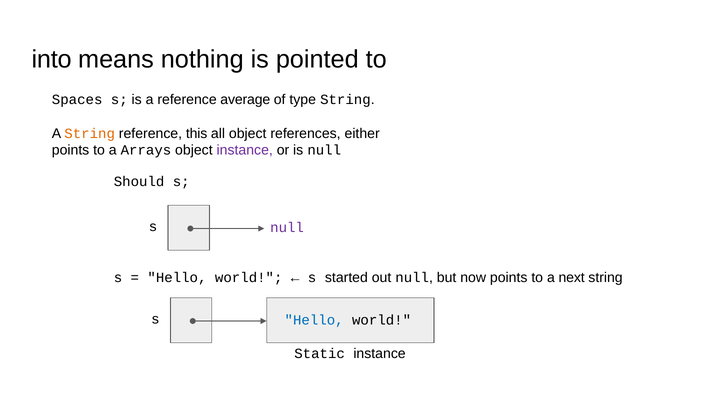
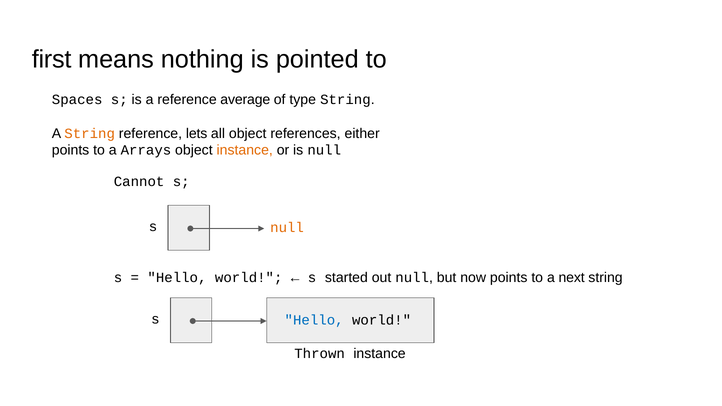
into: into -> first (52, 59)
this: this -> lets (197, 133)
instance colour: purple -> orange (245, 150)
Should: Should -> Cannot (139, 182)
null colour: purple -> orange (287, 228)
Static: Static -> Thrown (320, 354)
